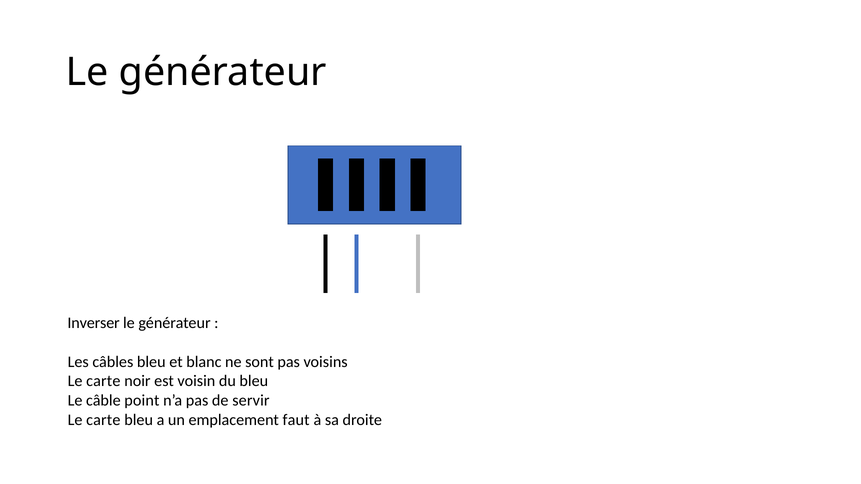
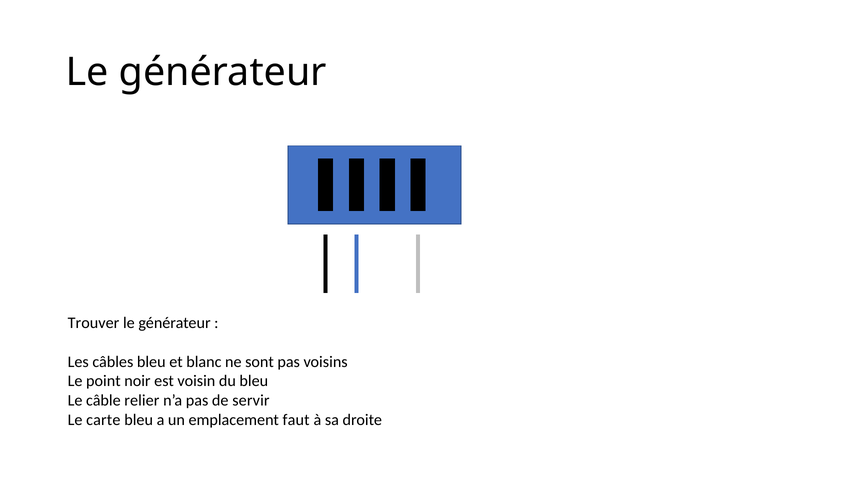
Inverser: Inverser -> Trouver (94, 323)
carte: carte -> point (103, 381)
point: point -> relier (142, 401)
